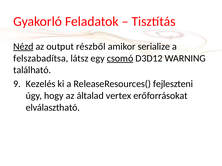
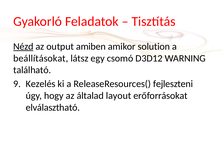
részből: részből -> amiben (91, 47)
serialize: serialize -> solution (154, 47)
felszabadítsa: felszabadítsa -> beállításokat (41, 58)
csomó underline: present -> none (120, 58)
vertex: vertex -> layout (119, 96)
